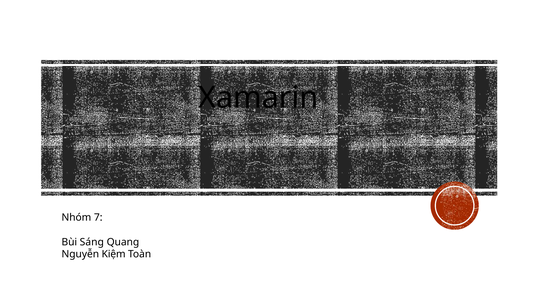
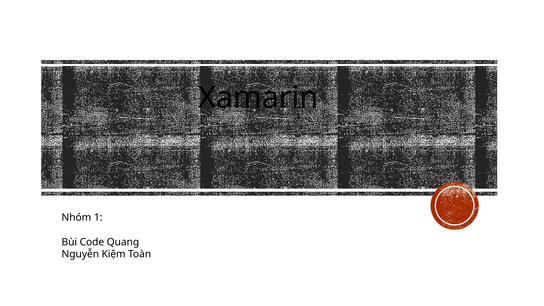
7: 7 -> 1 (98, 218)
Sáng: Sáng -> Code (92, 242)
